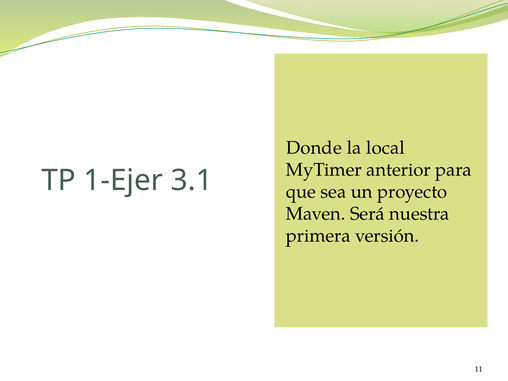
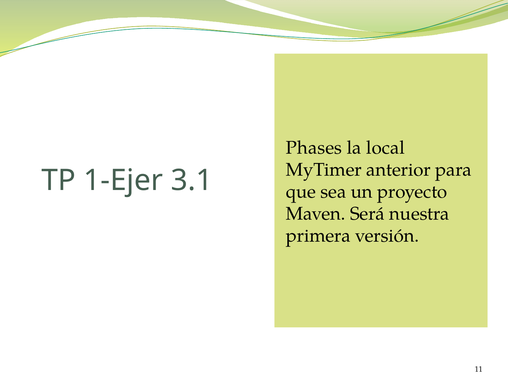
Donde: Donde -> Phases (314, 148)
